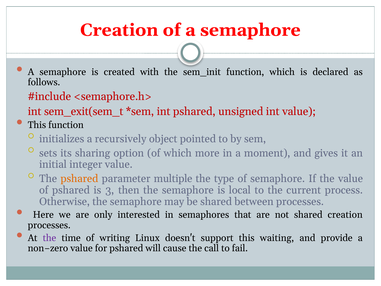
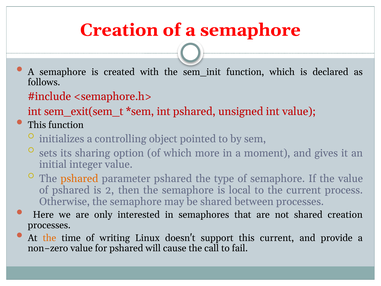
recursively: recursively -> controlling (121, 139)
parameter multiple: multiple -> pshared (173, 179)
3: 3 -> 2 (110, 190)
the colour: purple -> orange (49, 238)
this waiting: waiting -> current (277, 238)
